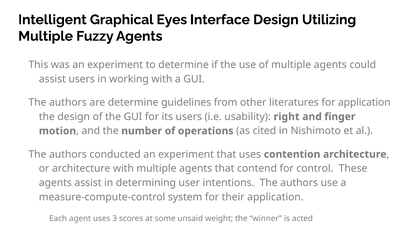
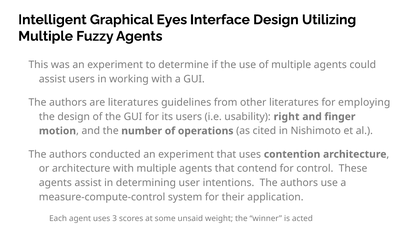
are determine: determine -> literatures (133, 103)
for application: application -> employing (364, 103)
